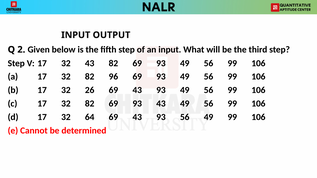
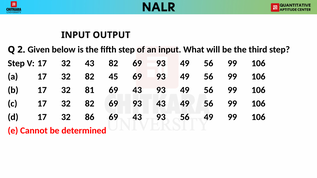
96: 96 -> 45 (113, 77)
26: 26 -> 81 (90, 90)
64: 64 -> 86 (90, 117)
